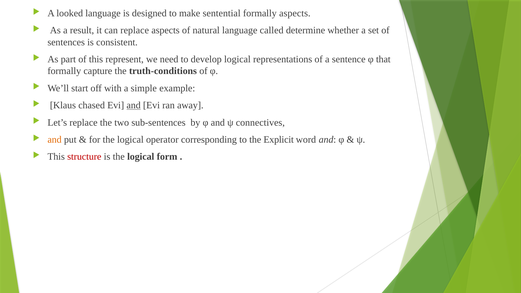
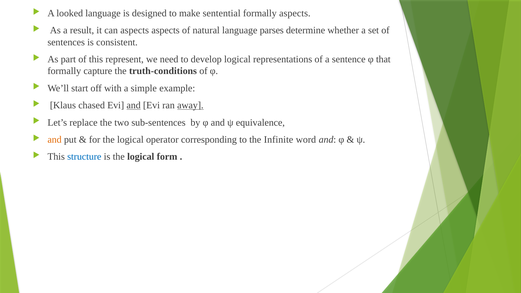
can replace: replace -> aspects (135, 30)
called: called -> parses (272, 30)
away underline: none -> present (190, 105)
connectives: connectives -> equivalence (260, 122)
Explicit: Explicit -> Infinite (279, 140)
structure colour: red -> blue (84, 157)
